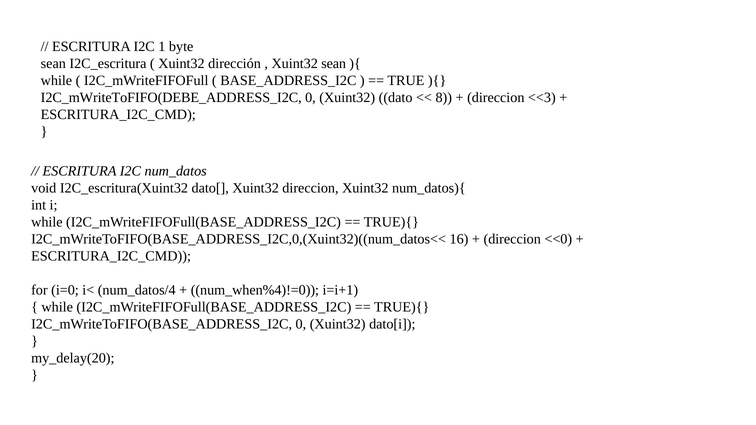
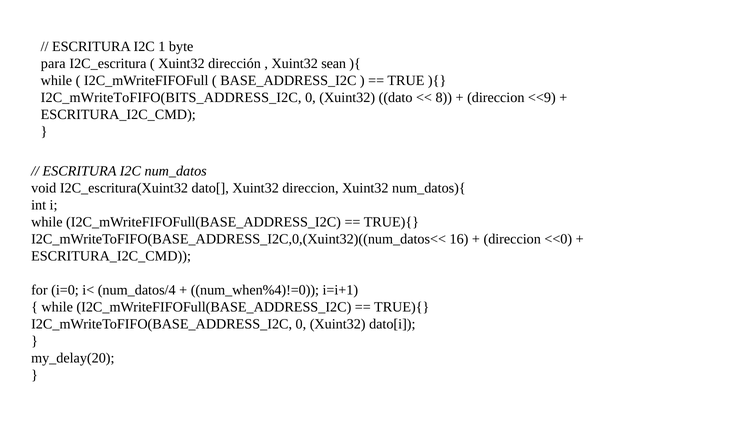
sean: sean -> para (53, 63)
I2C_mWriteToFIFO(DEBE_ADDRESS_I2C: I2C_mWriteToFIFO(DEBE_ADDRESS_I2C -> I2C_mWriteToFIFO(BITS_ADDRESS_I2C (171, 97)
<<3: <<3 -> <<9 (542, 97)
